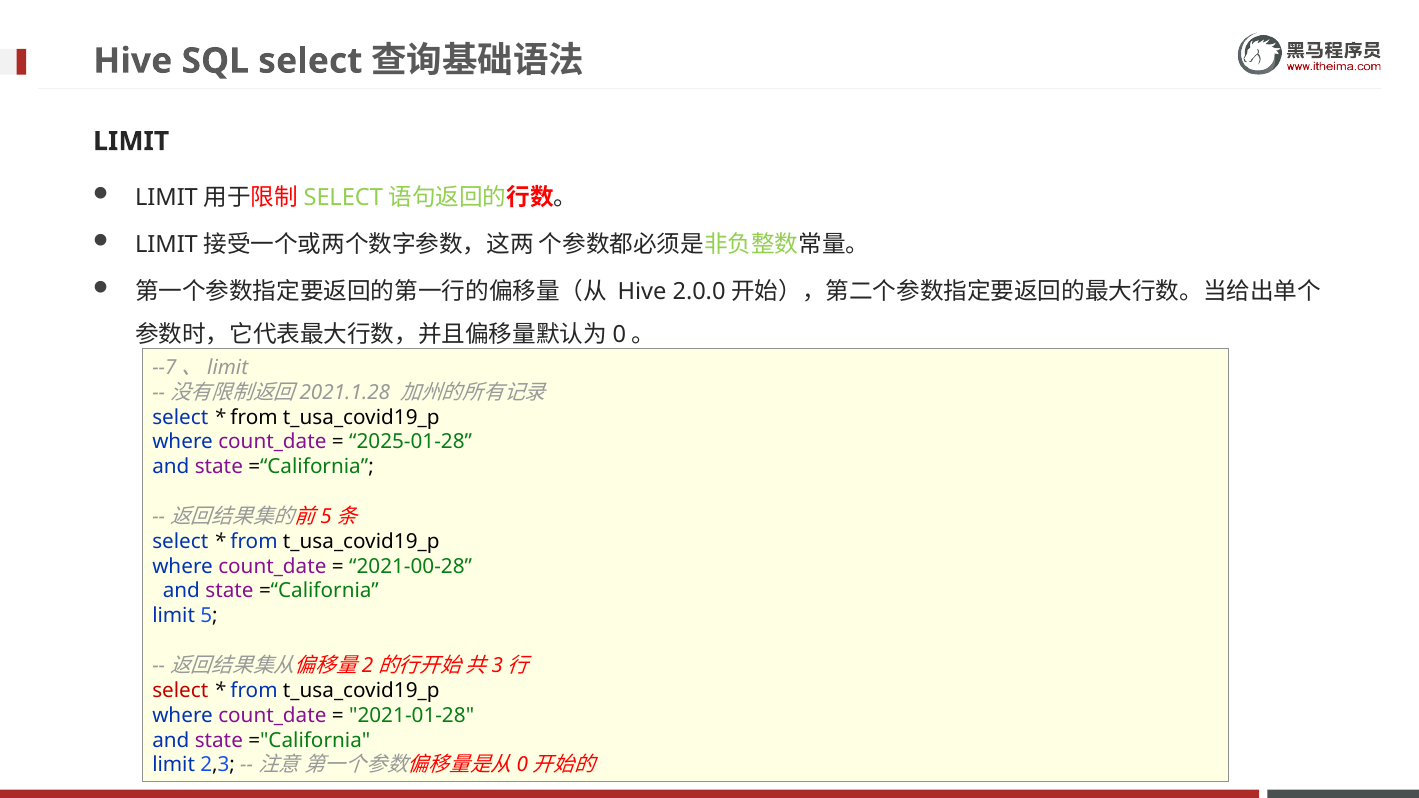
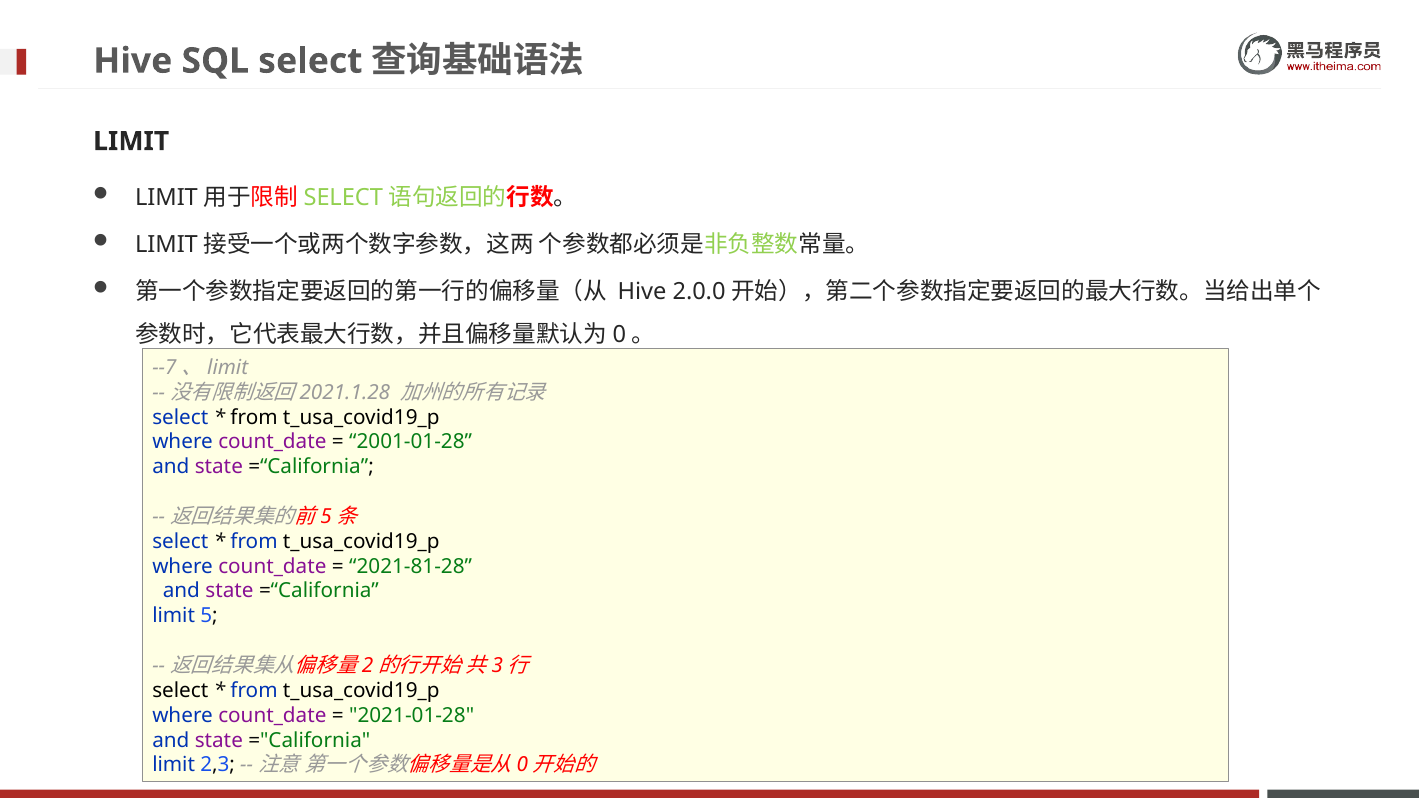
2025-01-28: 2025-01-28 -> 2001-01-28 (411, 442)
2021-00-28: 2021-00-28 -> 2021-81-28 (411, 566)
select colour: red -> black (180, 691)
